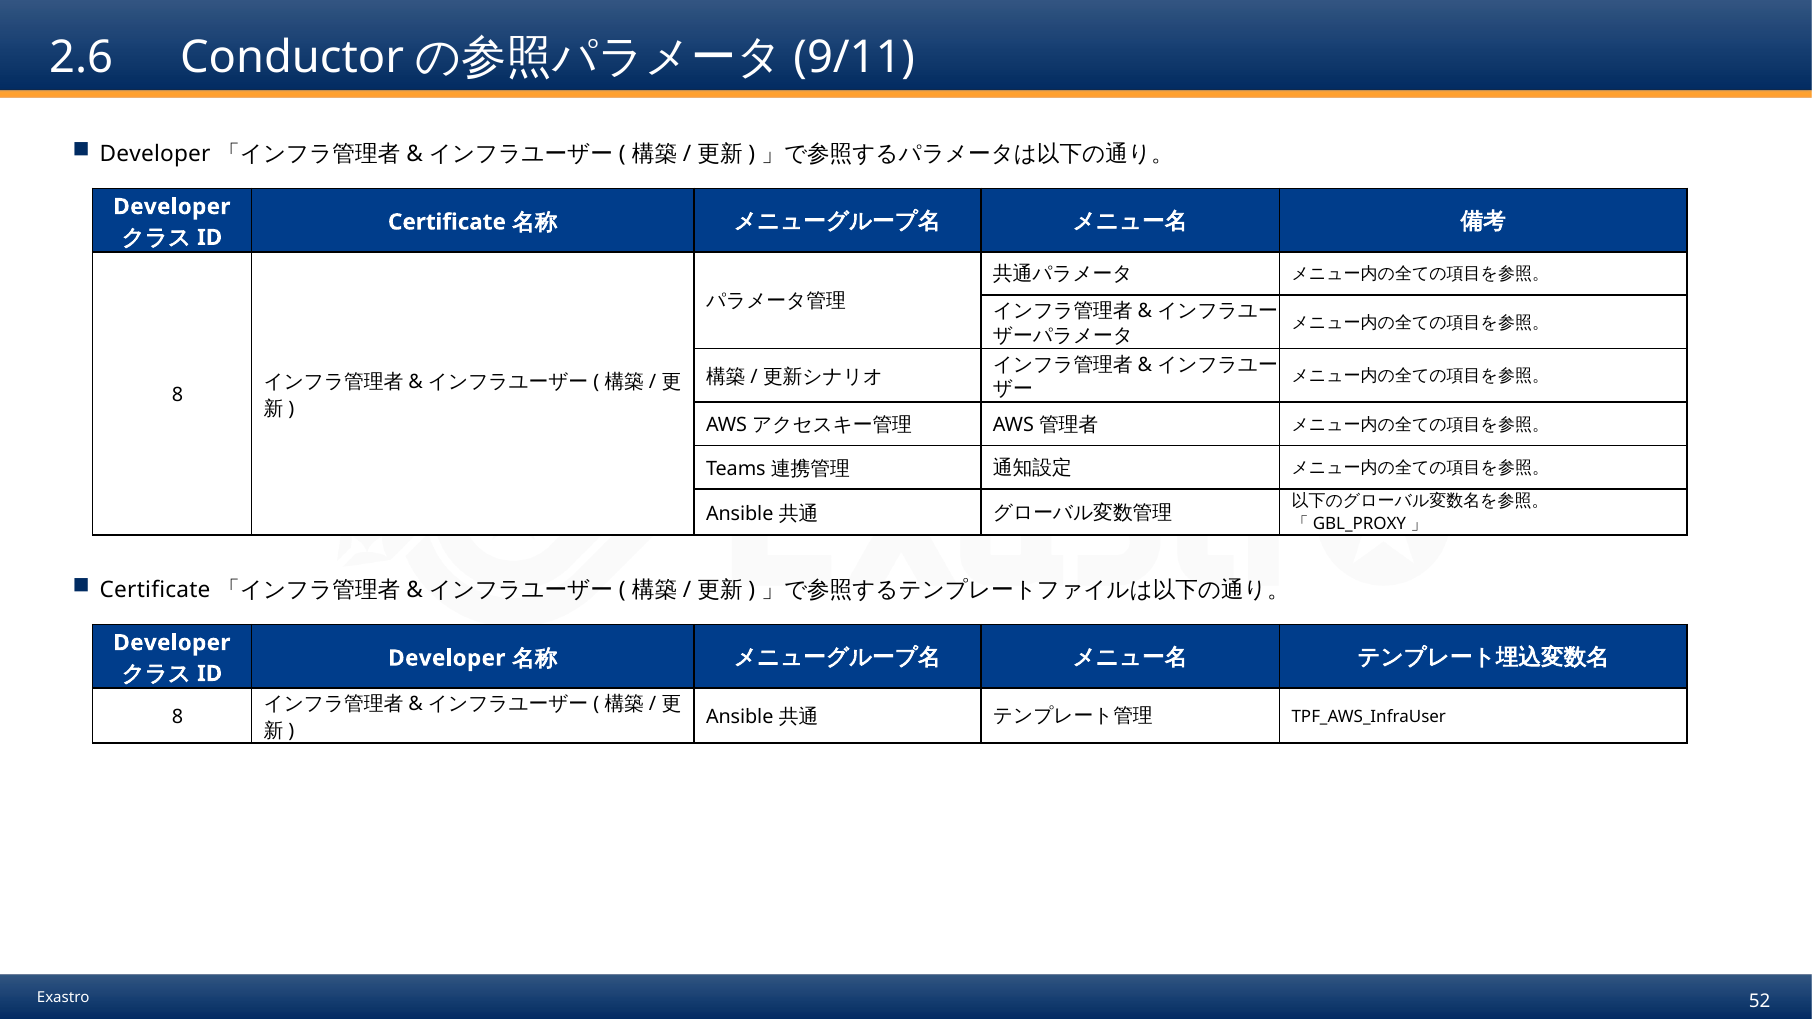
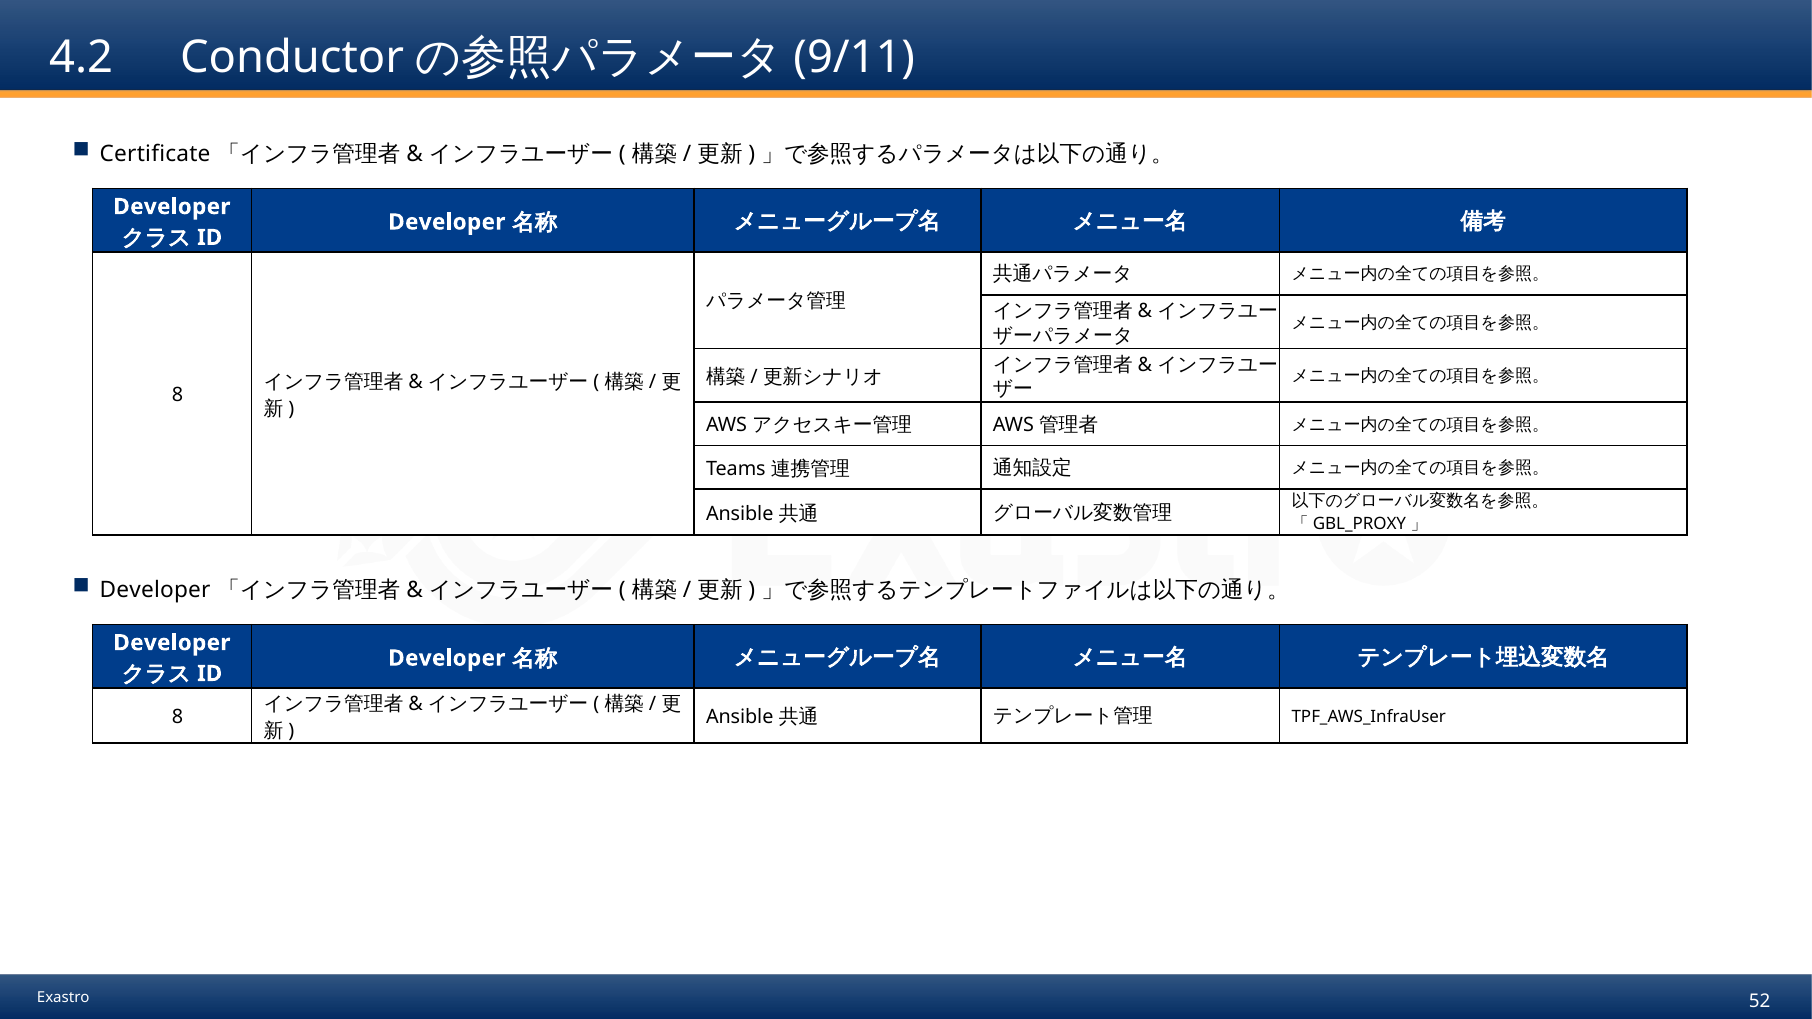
2.6: 2.6 -> 4.2 (81, 58)
Developer: Developer -> Certificate (155, 154)
Certificate: Certificate -> Developer (447, 222)
Certificate: Certificate -> Developer (155, 590)
